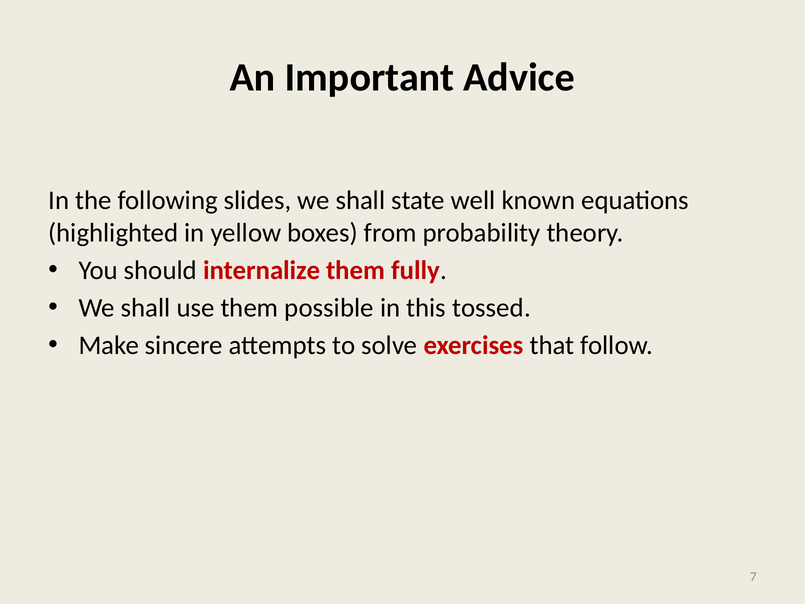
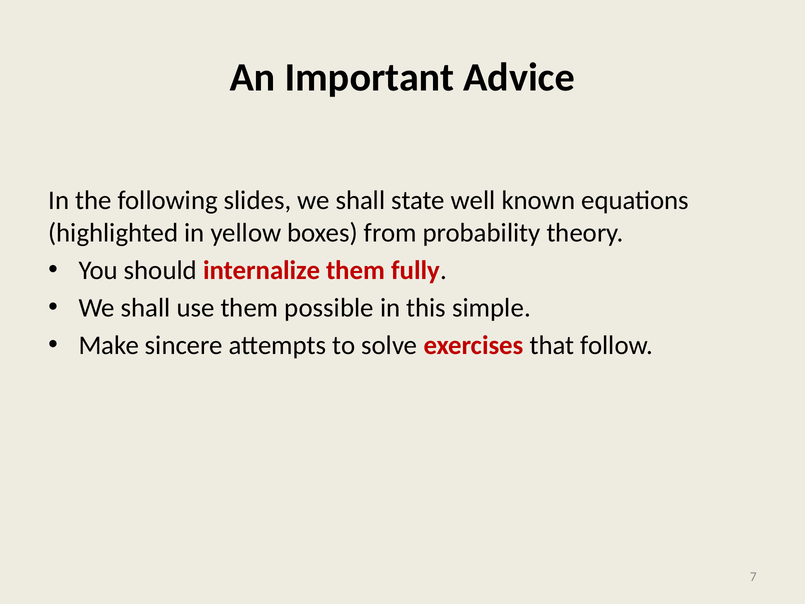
tossed: tossed -> simple (491, 308)
